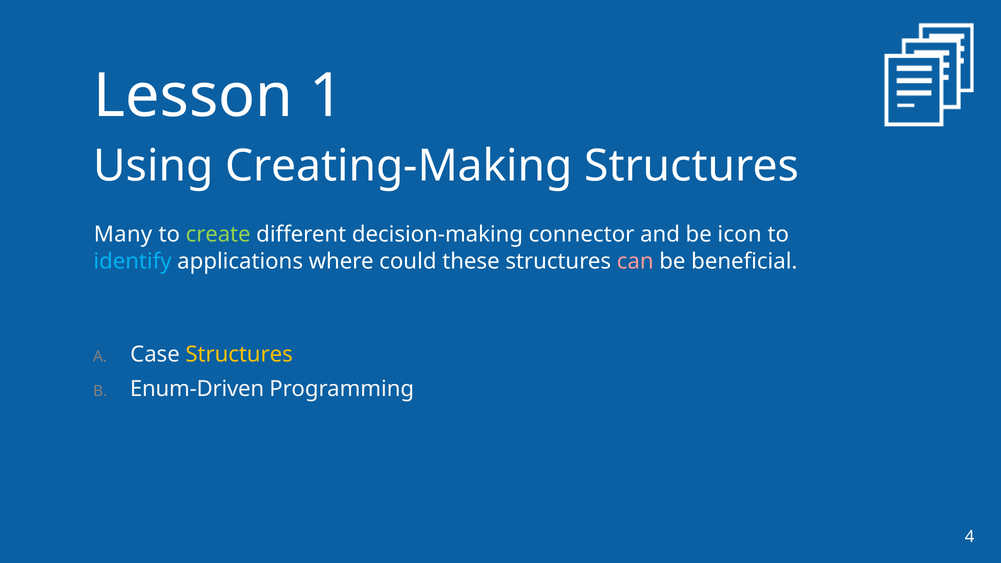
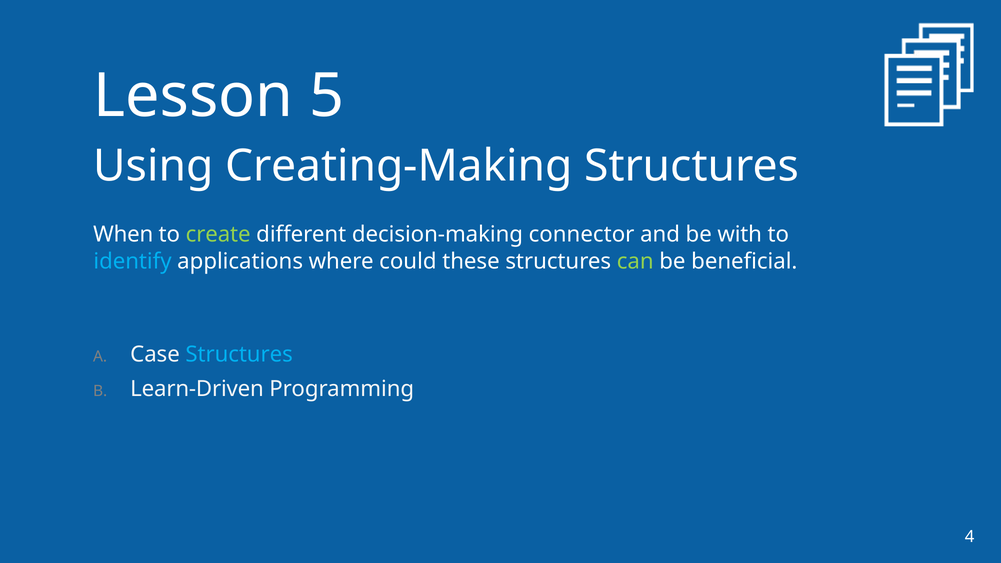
1: 1 -> 5 (327, 96)
Many: Many -> When (123, 235)
icon: icon -> with (740, 235)
can colour: pink -> light green (635, 261)
Structures colour: yellow -> light blue (239, 354)
Enum-Driven: Enum-Driven -> Learn-Driven (197, 389)
